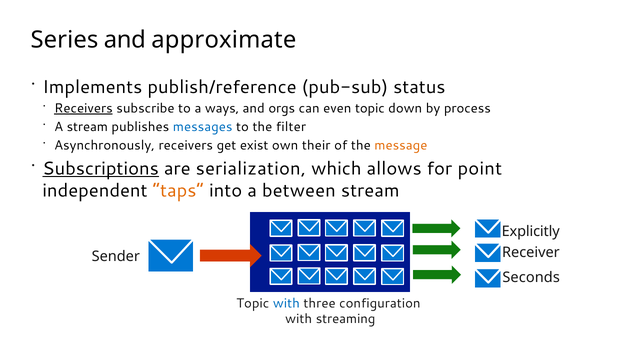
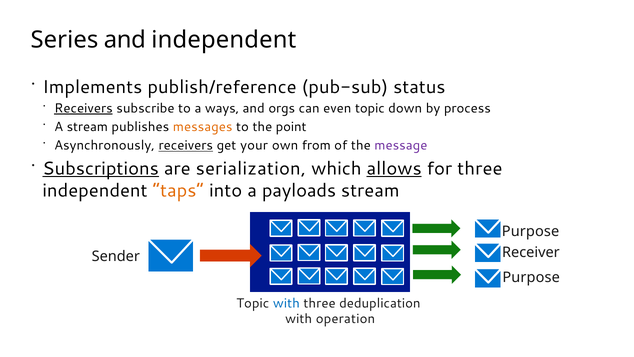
and approximate: approximate -> independent (224, 40)
messages colour: blue -> orange (203, 127)
filter: filter -> point (291, 127)
receivers underline: none -> present (186, 145)
exist: exist -> your (254, 145)
their: their -> from (316, 145)
message colour: orange -> purple (401, 145)
allows underline: none -> present (394, 168)
for point: point -> three (480, 168)
between: between -> payloads (299, 191)
Explicitly: Explicitly -> Purpose (531, 231)
Seconds: Seconds -> Purpose (531, 277)
configuration: configuration -> deduplication (380, 303)
streaming: streaming -> operation (345, 319)
